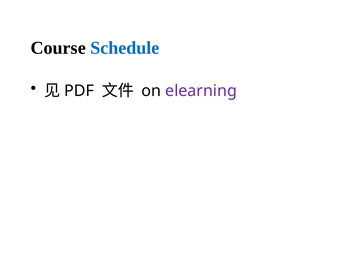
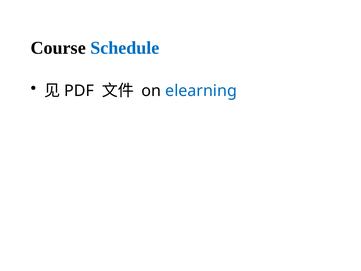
elearning colour: purple -> blue (201, 91)
